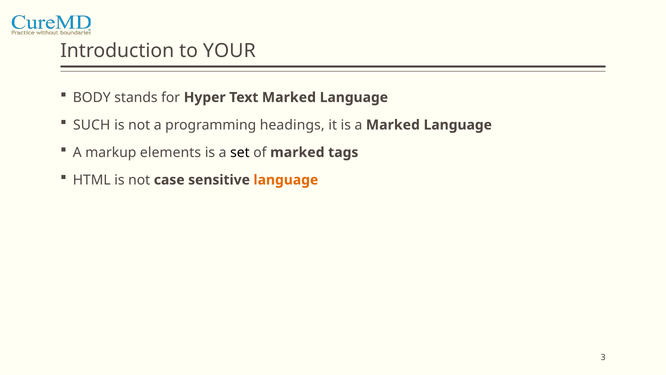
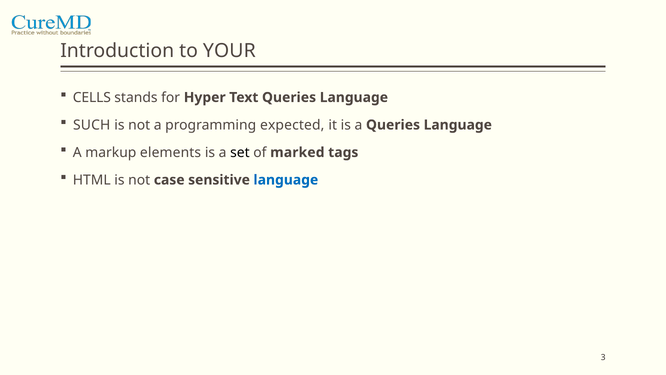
BODY: BODY -> CELLS (92, 97)
Text Marked: Marked -> Queries (289, 97)
headings: headings -> expected (292, 125)
a Marked: Marked -> Queries (393, 125)
language colour: orange -> blue (286, 180)
